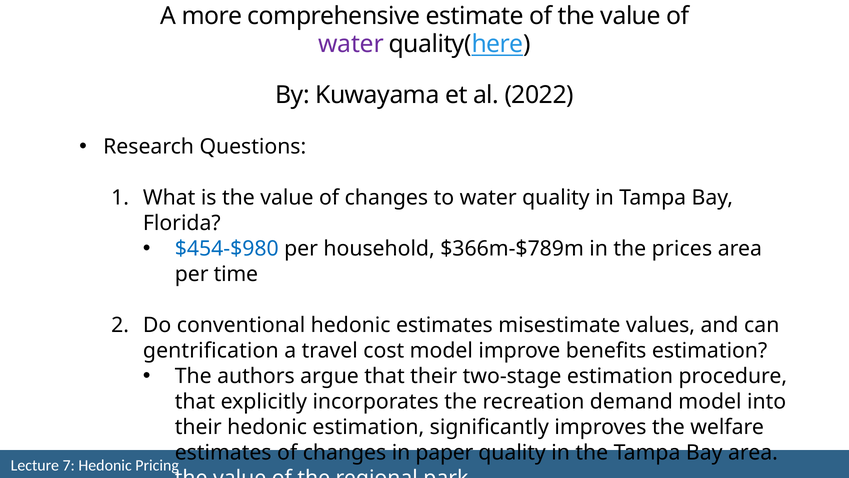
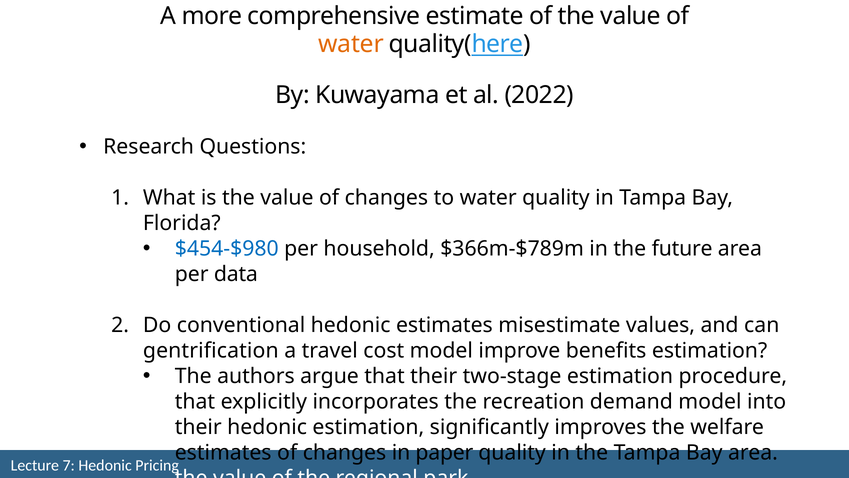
water colour: purple -> orange (351, 44)
prices: prices -> future (682, 249)
time: time -> data (236, 274)
